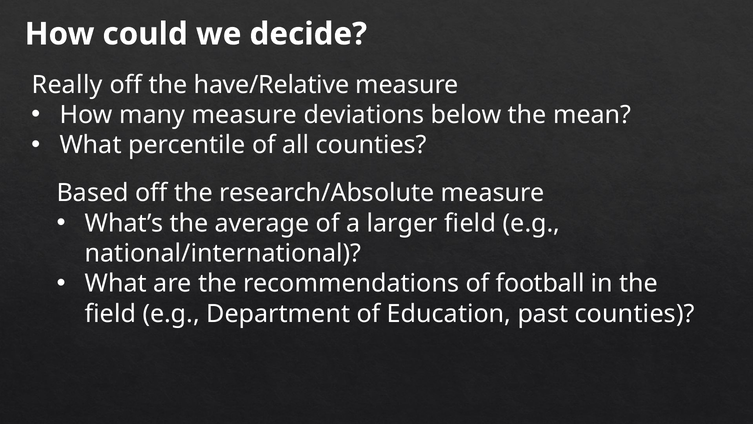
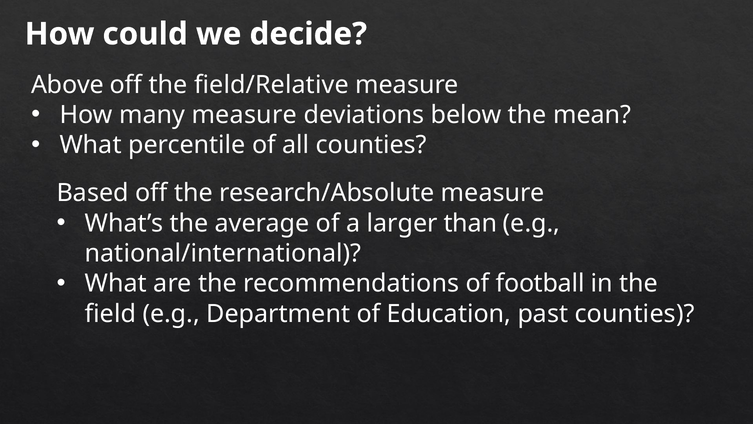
Really: Really -> Above (67, 85)
have/Relative: have/Relative -> field/Relative (271, 85)
larger field: field -> than (470, 223)
